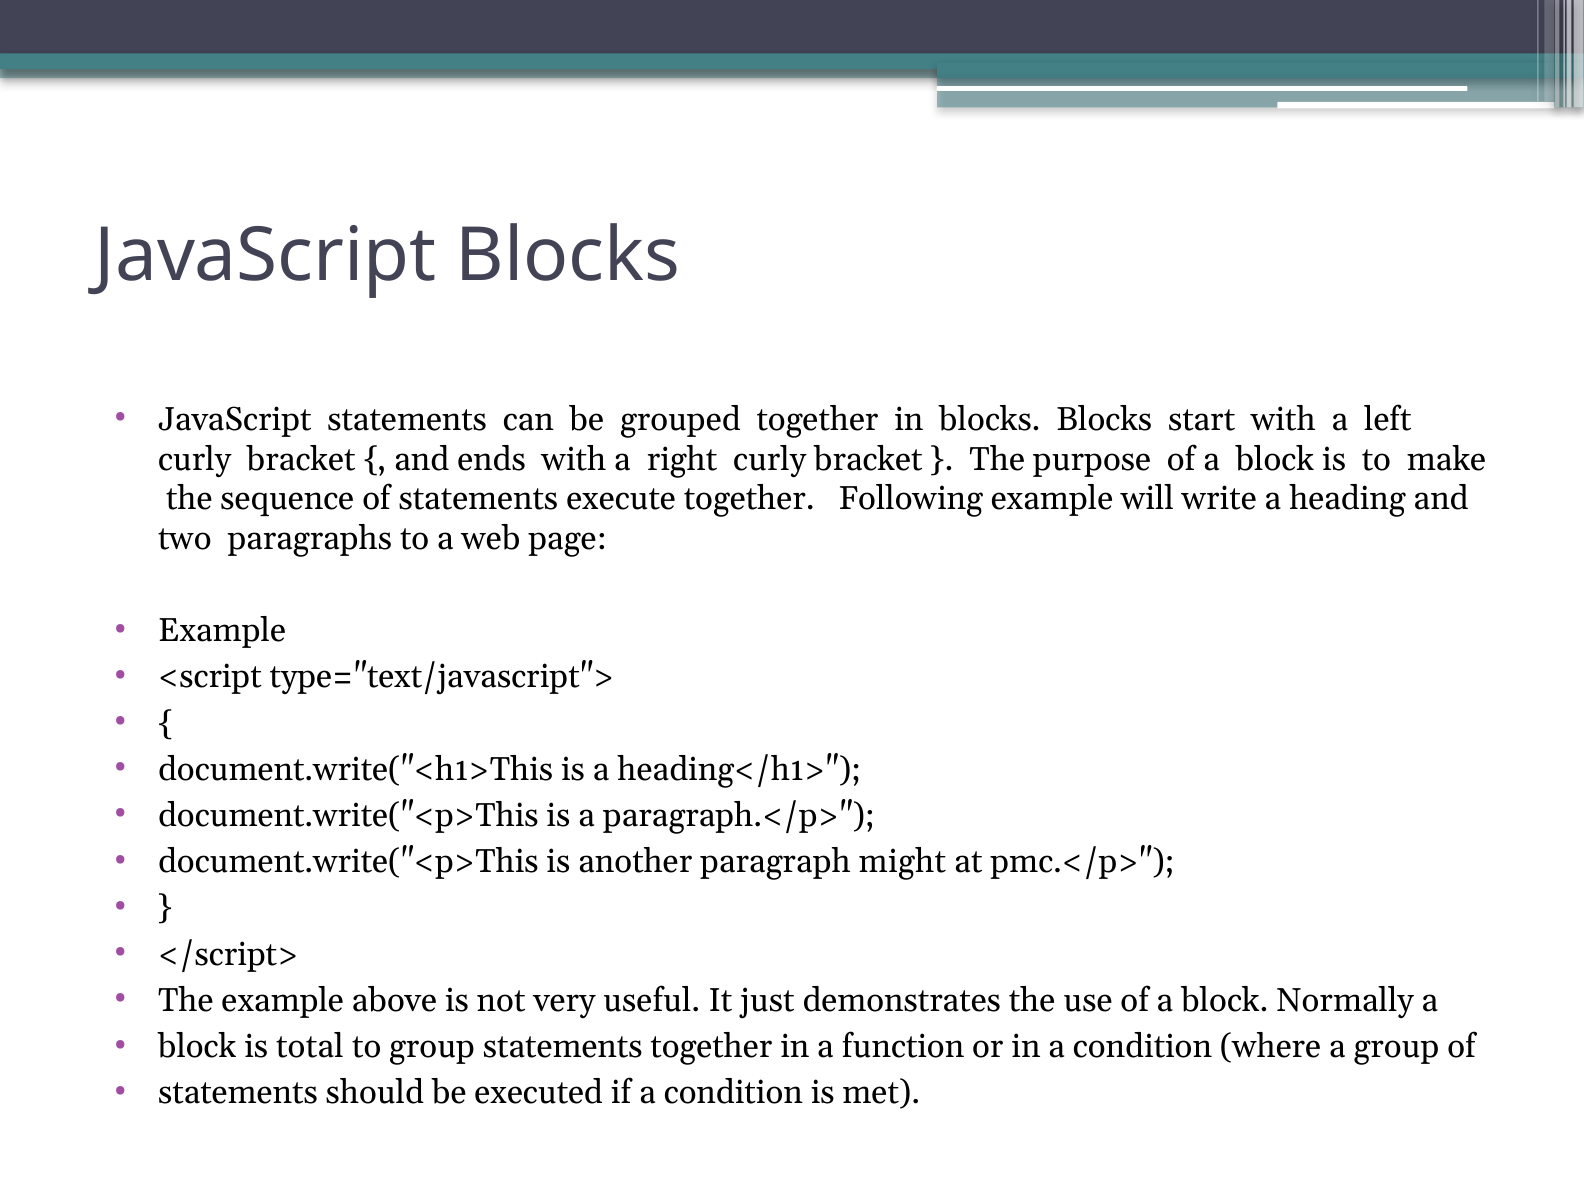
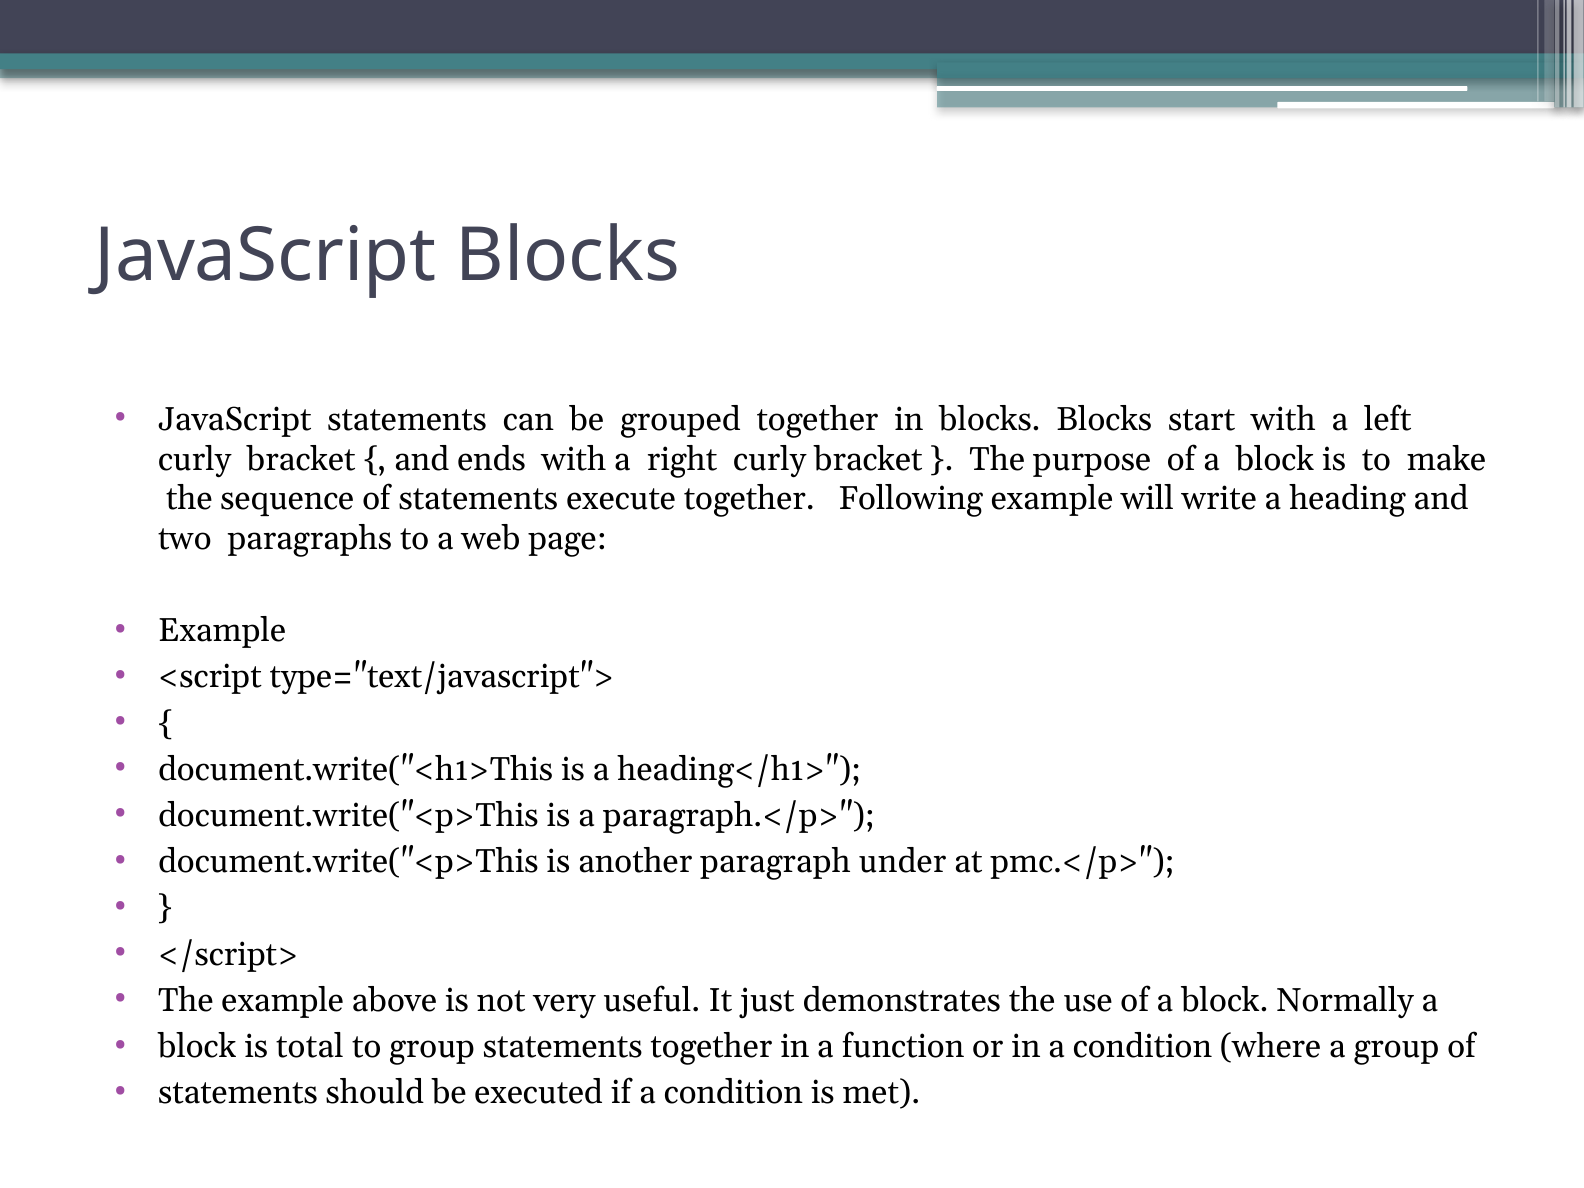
might: might -> under (902, 862)
